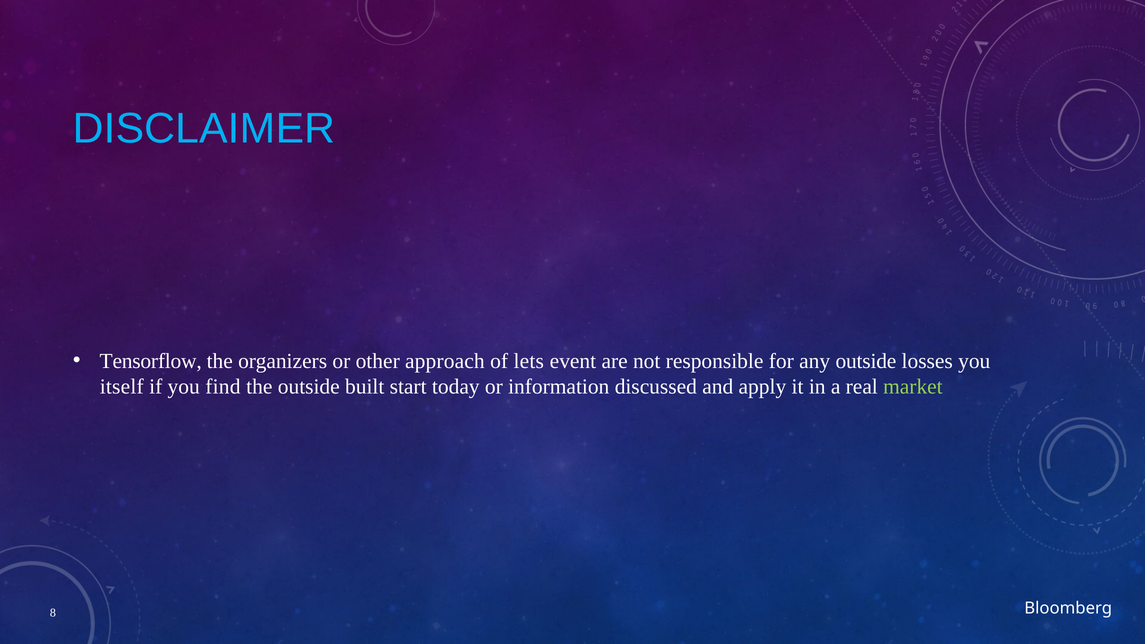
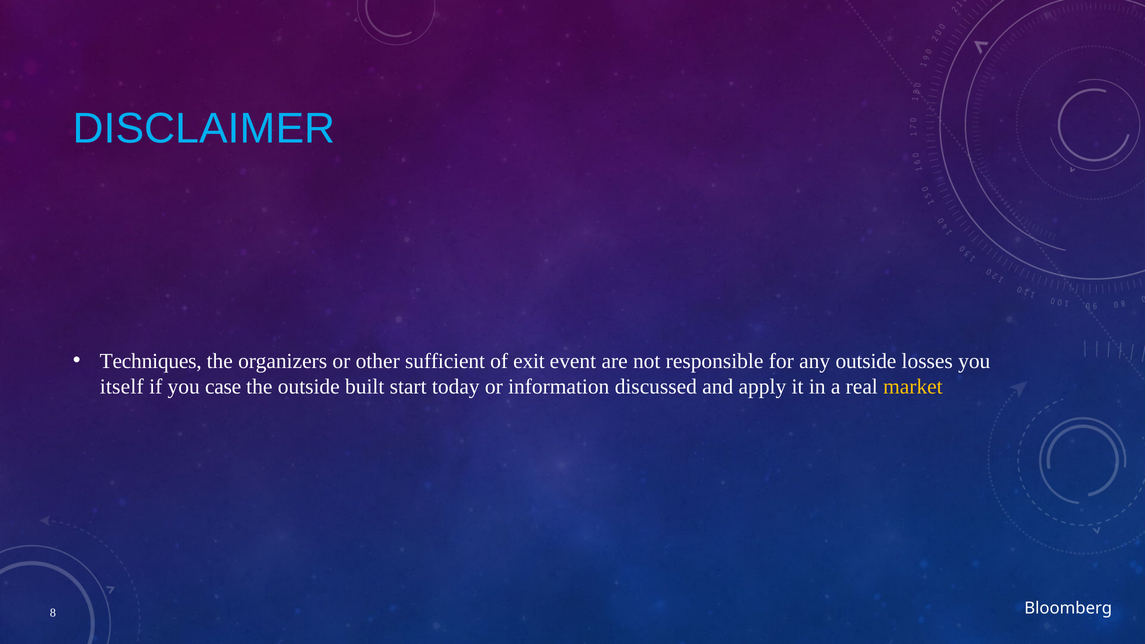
Tensorflow: Tensorflow -> Techniques (151, 361)
approach: approach -> sufficient (445, 361)
lets: lets -> exit (529, 361)
find: find -> case (223, 387)
market colour: light green -> yellow (913, 387)
